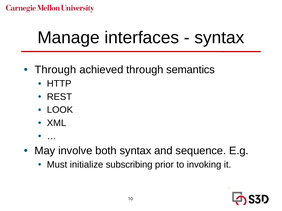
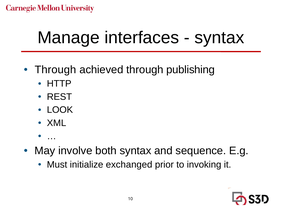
semantics: semantics -> publishing (191, 70)
subscribing: subscribing -> exchanged (129, 165)
